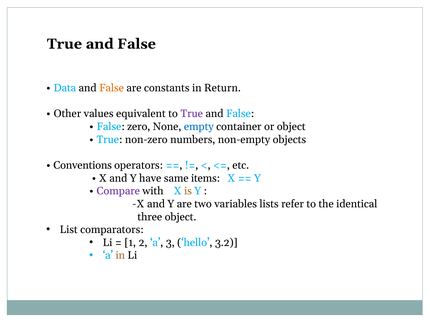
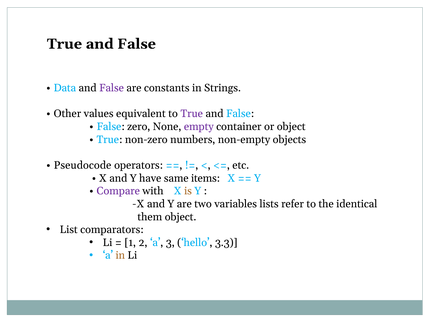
False colour: orange -> purple (112, 88)
Return: Return -> Strings (223, 88)
empty colour: blue -> purple (199, 127)
Conventions: Conventions -> Pseudocode (83, 166)
three: three -> them (150, 217)
3.2: 3.2 -> 3.3 (226, 243)
